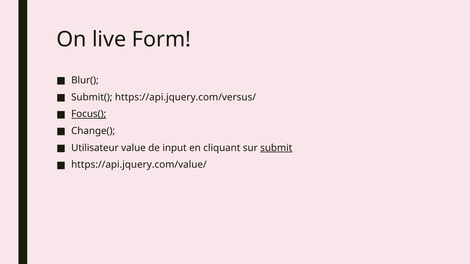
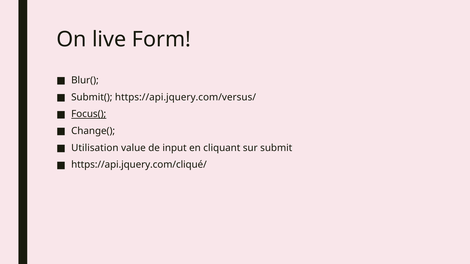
Utilisateur: Utilisateur -> Utilisation (95, 148)
submit underline: present -> none (276, 148)
https://api.jquery.com/value/: https://api.jquery.com/value/ -> https://api.jquery.com/cliqué/ (139, 165)
